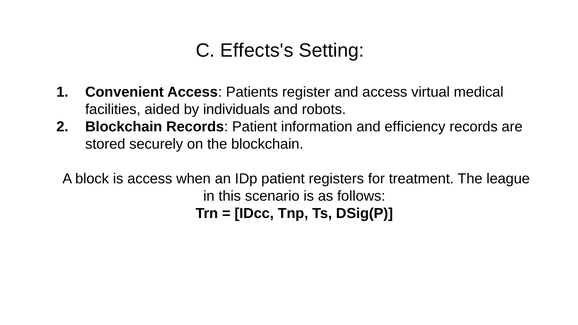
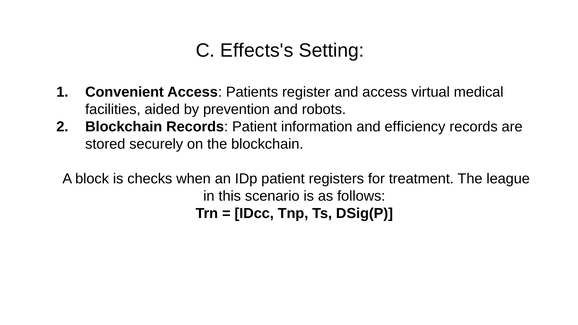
individuals: individuals -> prevention (236, 109)
is access: access -> checks (150, 179)
